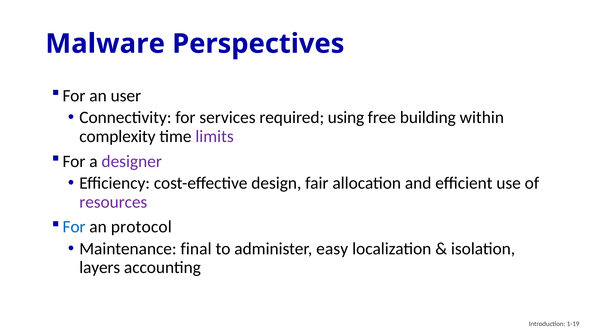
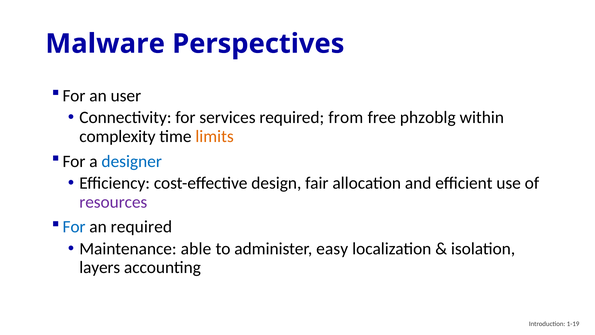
using: using -> from (346, 117)
building: building -> phzoblg (428, 117)
limits colour: purple -> orange (215, 136)
designer colour: purple -> blue (132, 161)
an protocol: protocol -> required (141, 227)
final: final -> able (196, 249)
